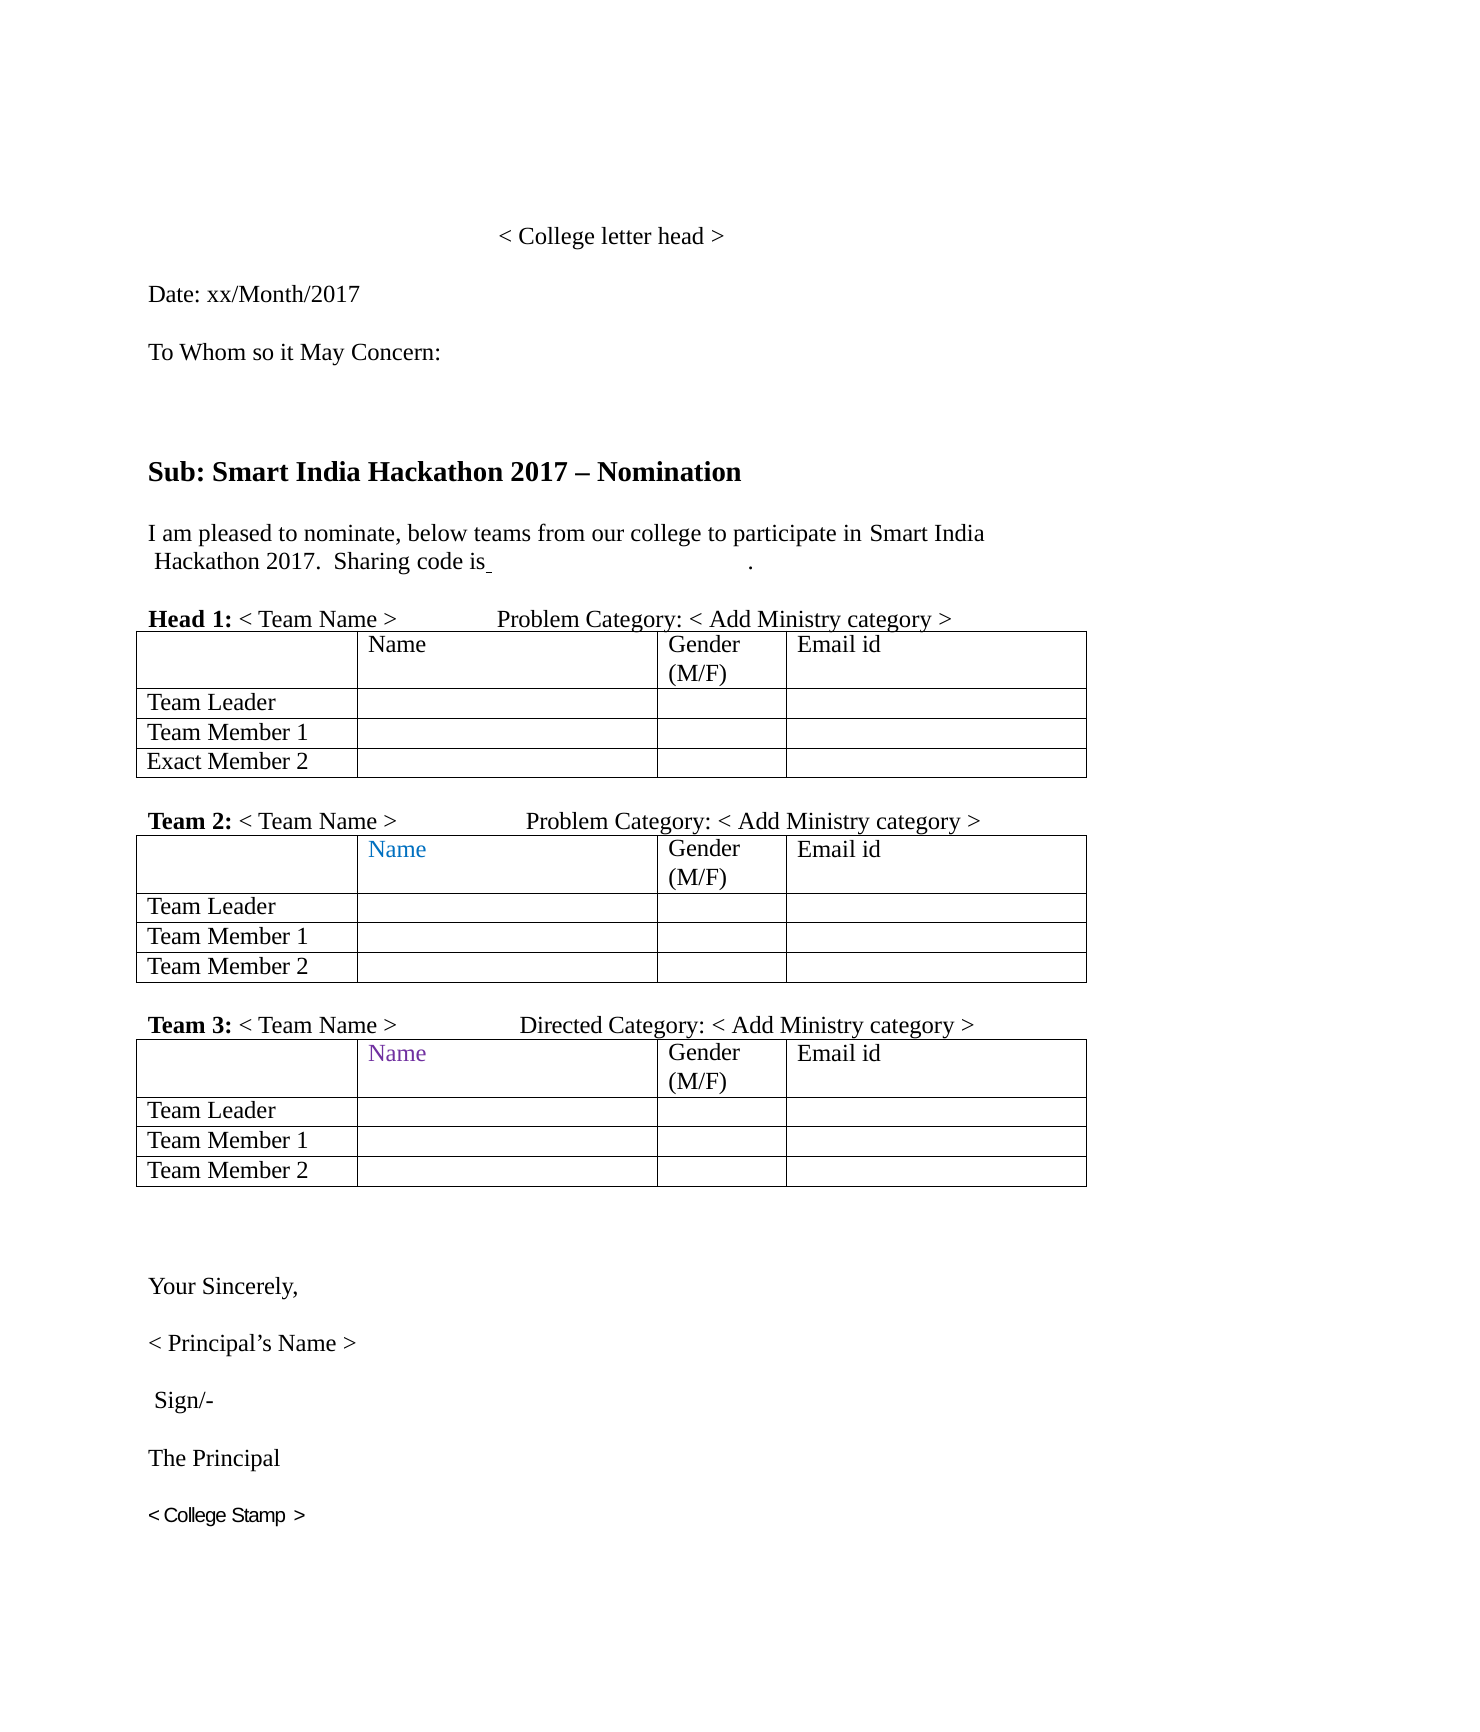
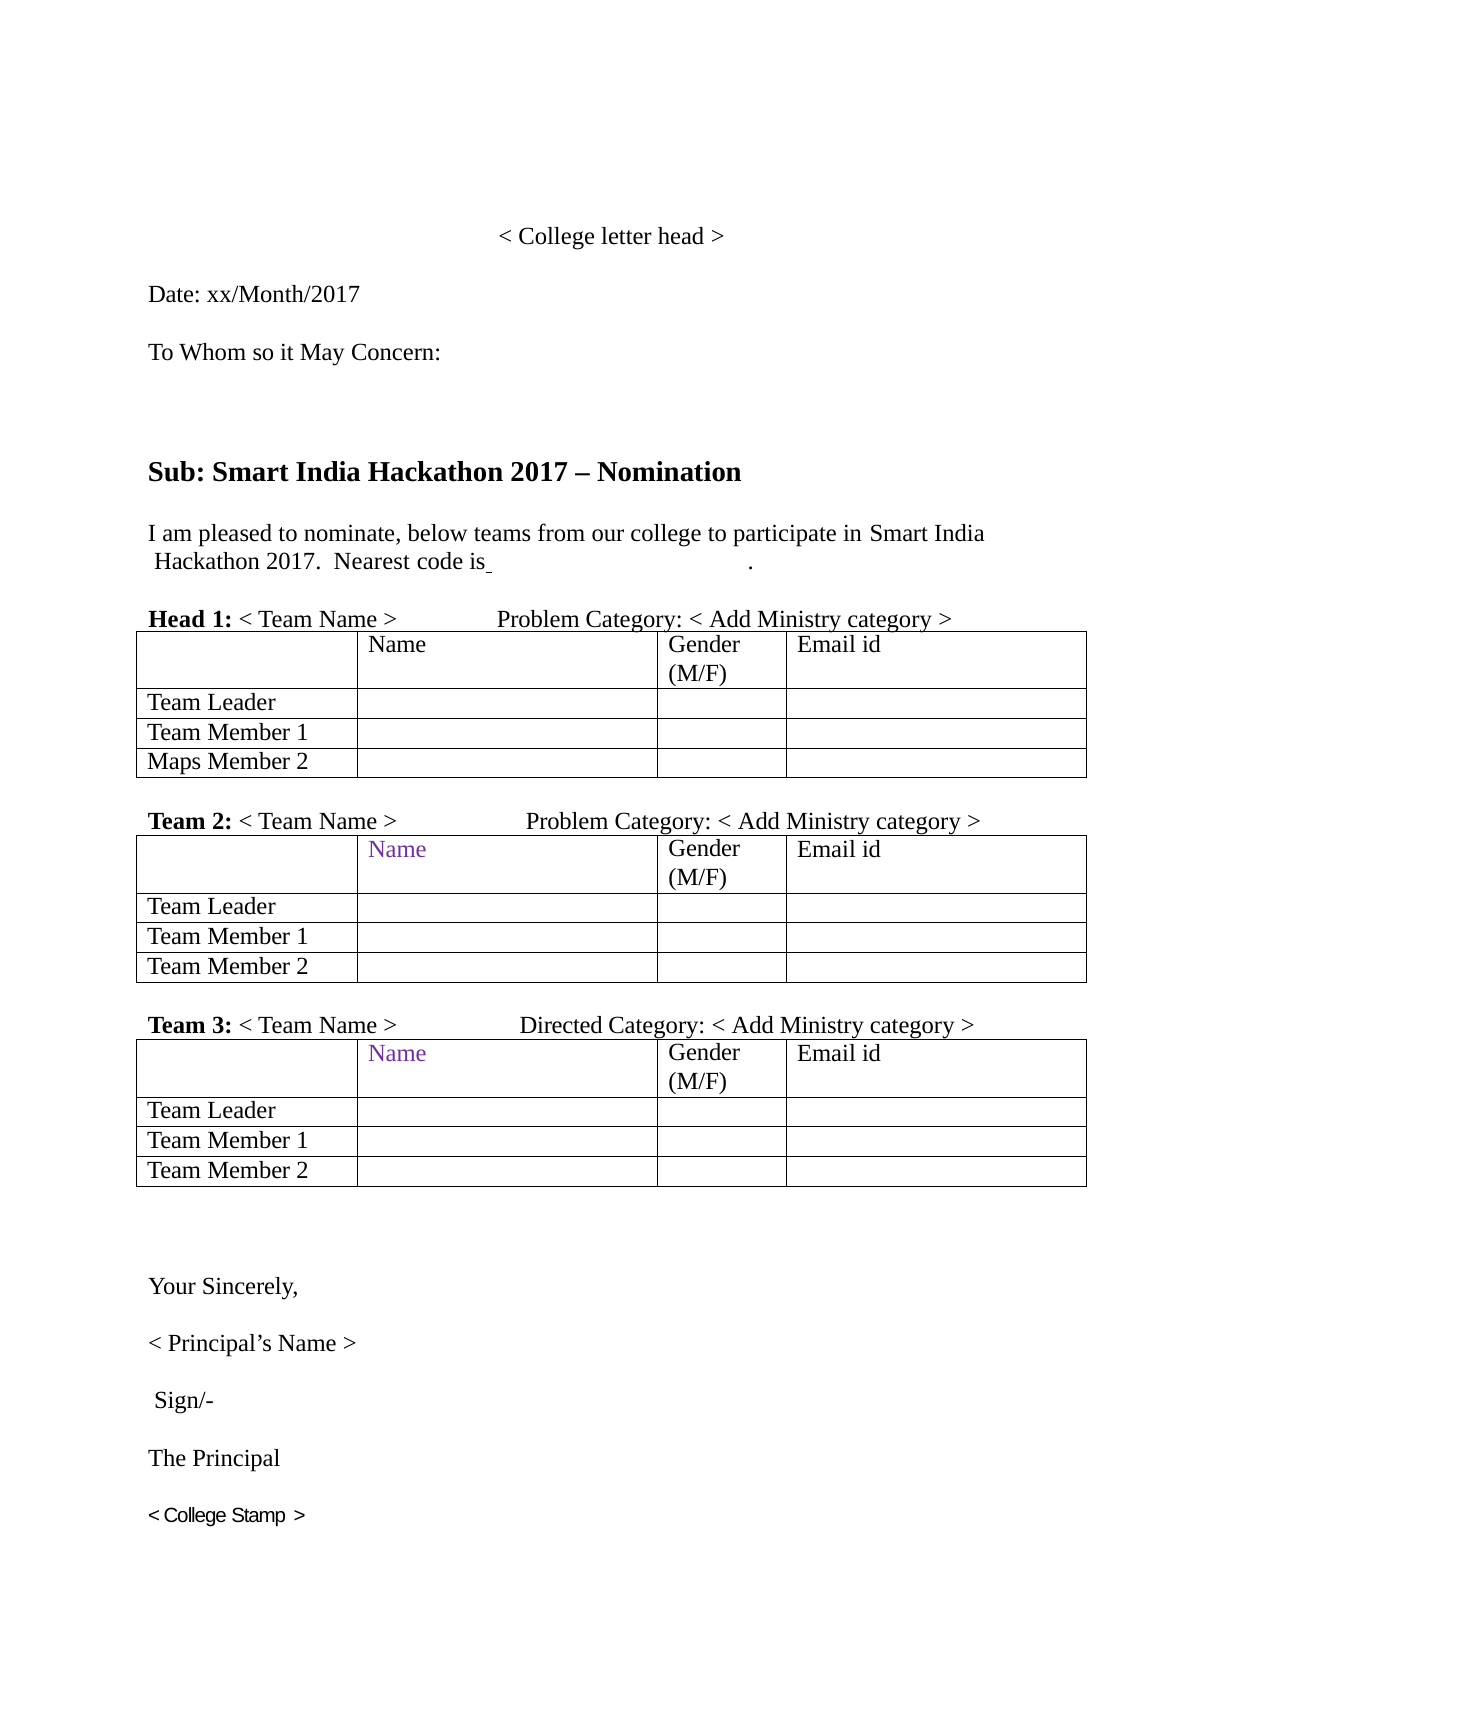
Sharing: Sharing -> Nearest (372, 562)
Exact: Exact -> Maps (174, 762)
Name colour: blue -> purple (397, 849)
